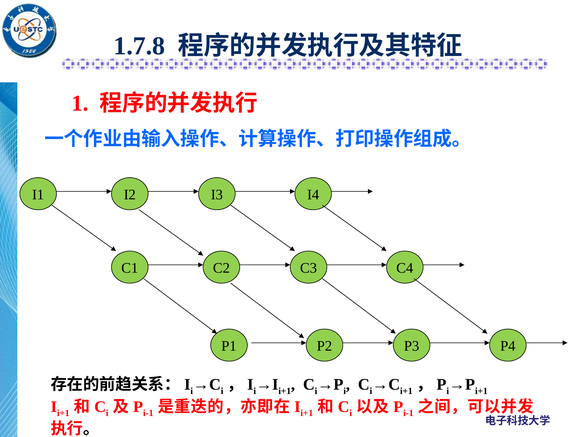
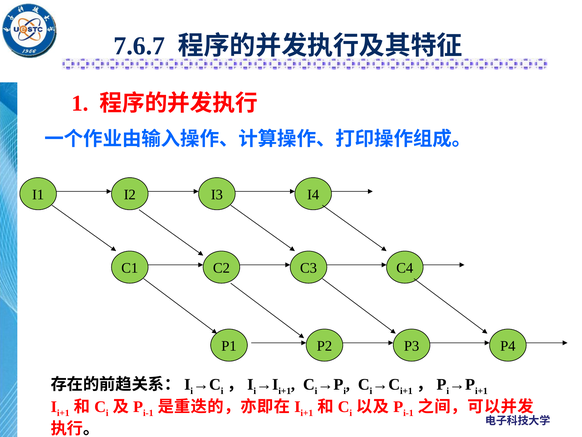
1.7.8: 1.7.8 -> 7.6.7 (139, 46)
